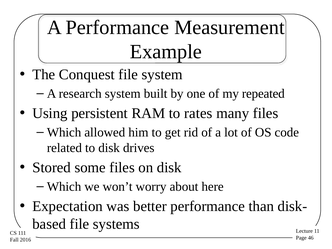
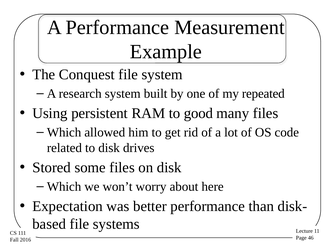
rates: rates -> good (198, 113)
